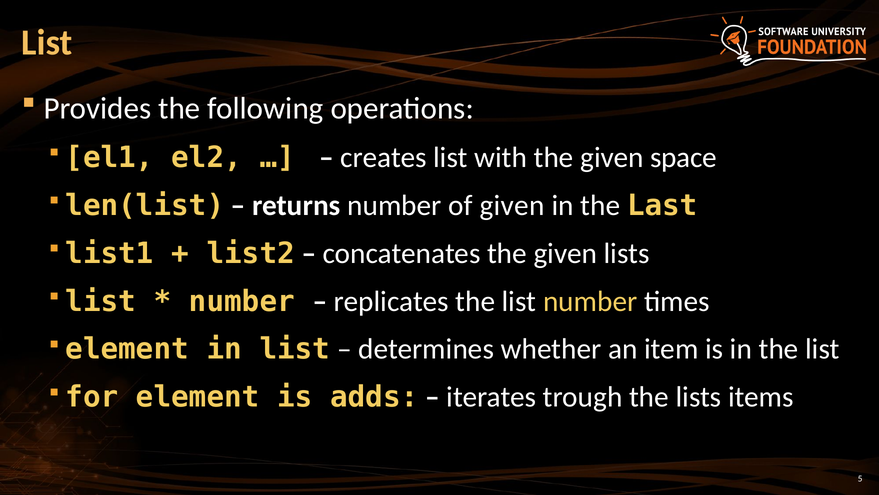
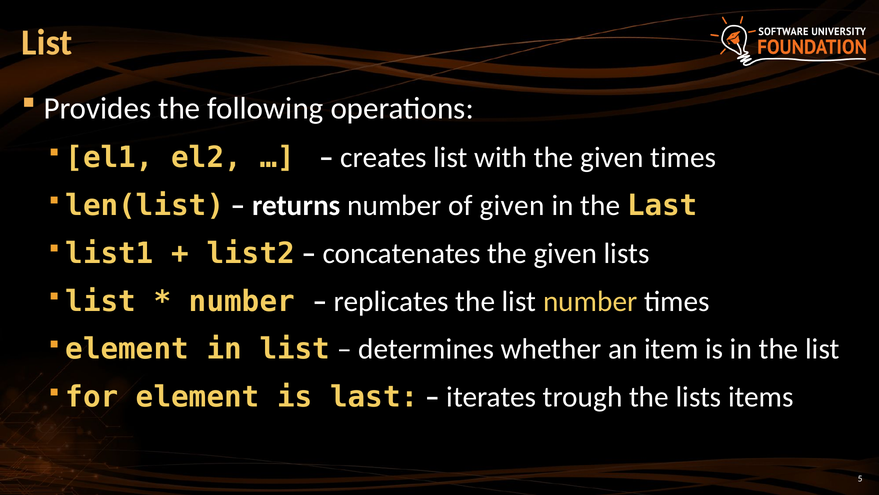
given space: space -> times (683, 157)
is adds: adds -> last (374, 397)
